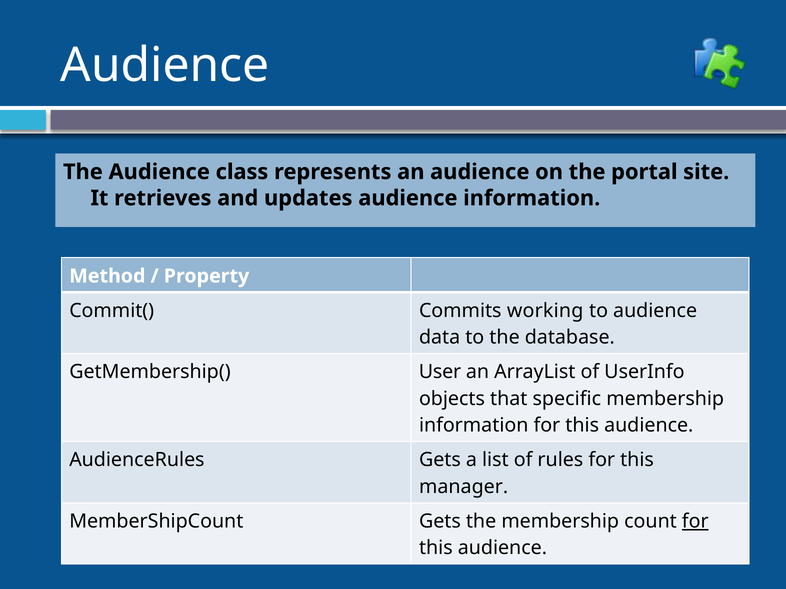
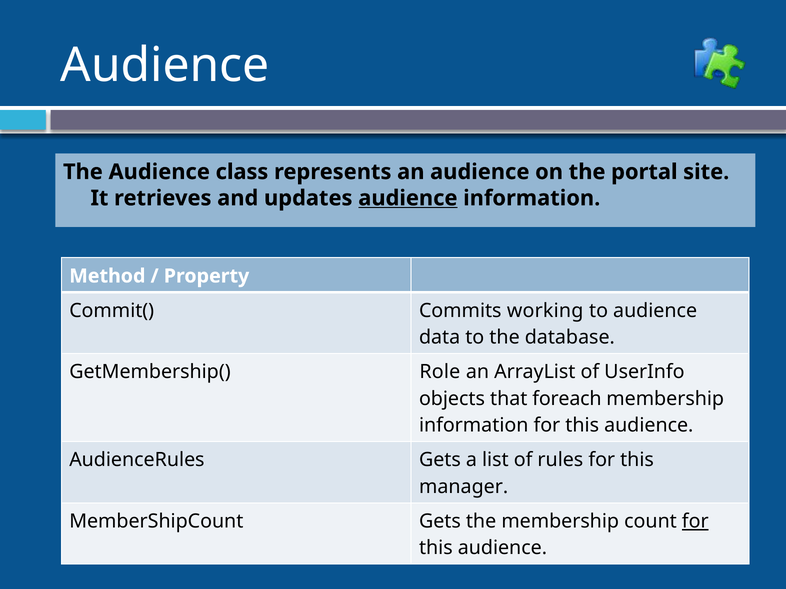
audience underline: none -> present (408, 198)
User: User -> Role (440, 372)
specific: specific -> foreach (567, 399)
